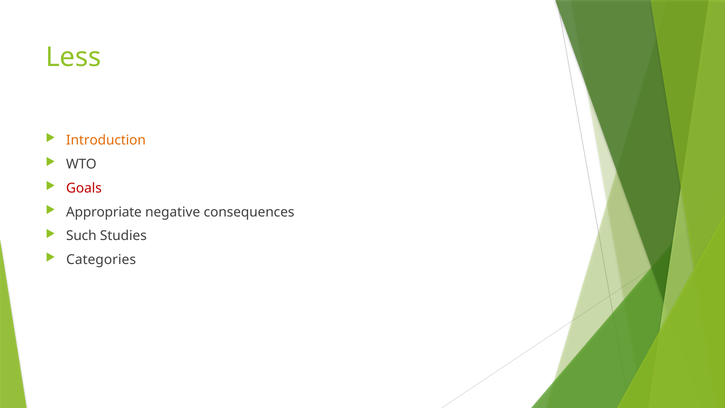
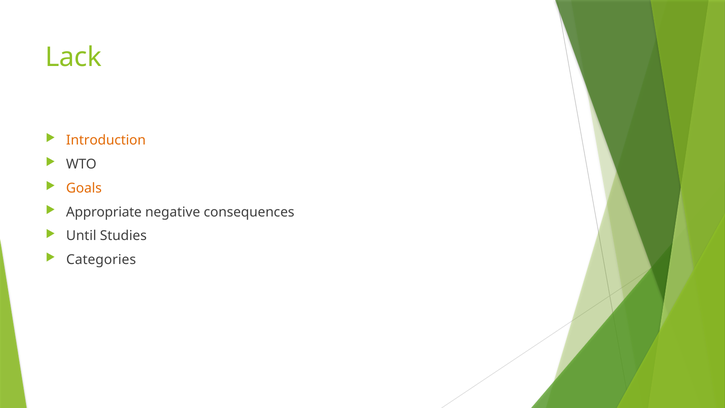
Less: Less -> Lack (74, 57)
Goals colour: red -> orange (84, 188)
Such: Such -> Until (81, 236)
